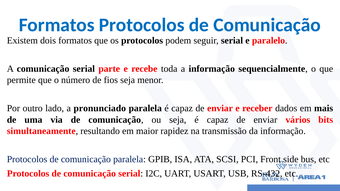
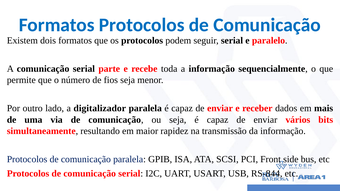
pronunciado: pronunciado -> digitalizador (100, 109)
RS-432: RS-432 -> RS-844 (267, 174)
